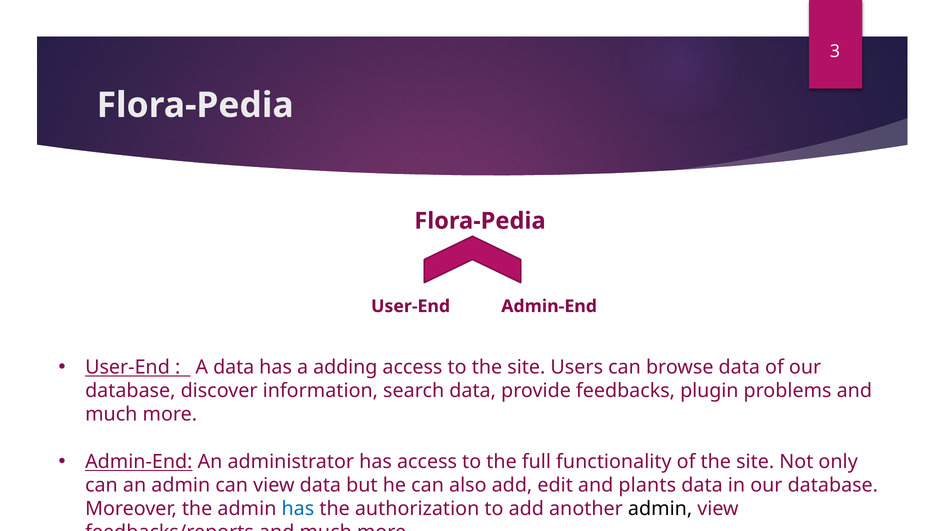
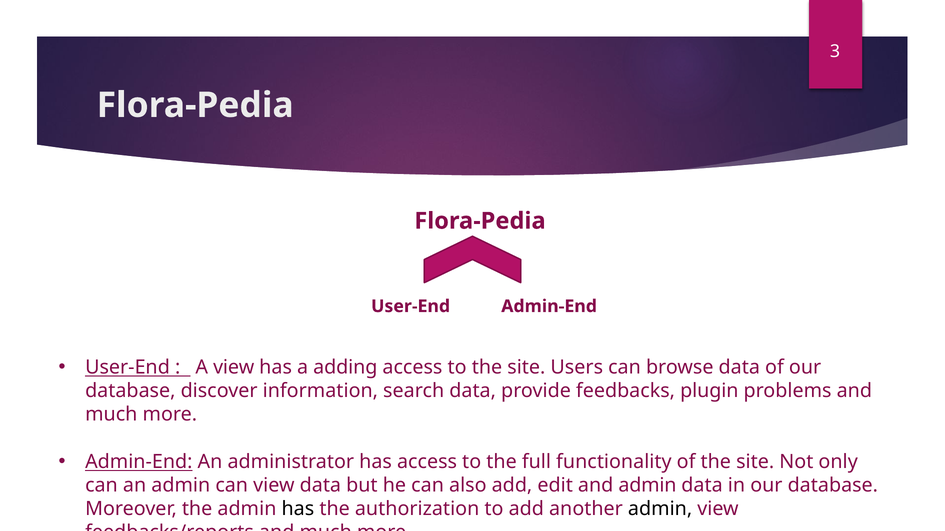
A data: data -> view (234, 368)
and plants: plants -> admin (647, 486)
has colour: blue -> black (298, 509)
